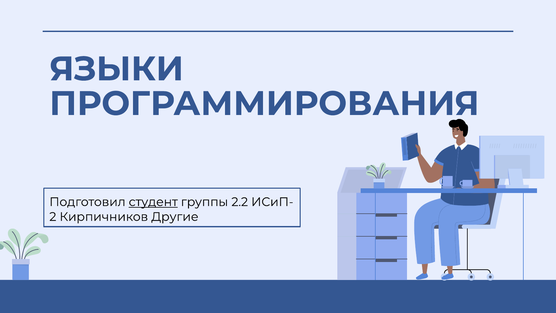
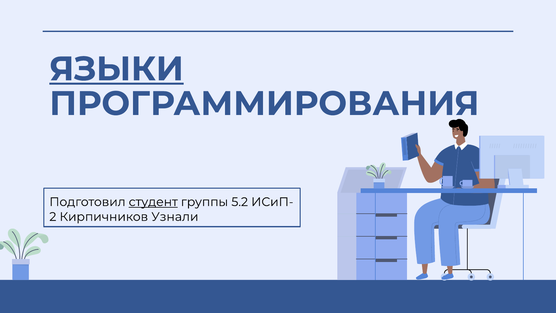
ЯЗЫКИ underline: none -> present (117, 69)
2.2: 2.2 -> 5.2 (240, 202)
Другие: Другие -> Узнали (175, 217)
